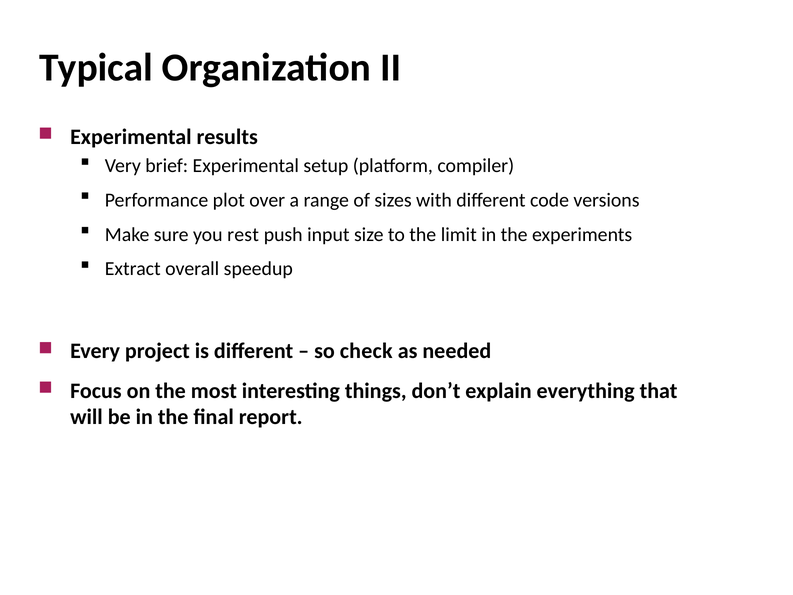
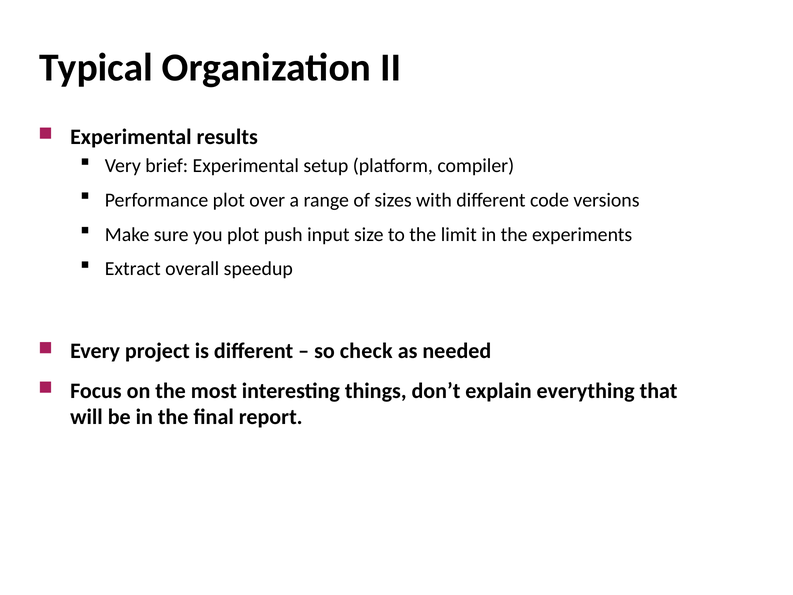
you rest: rest -> plot (243, 234)
